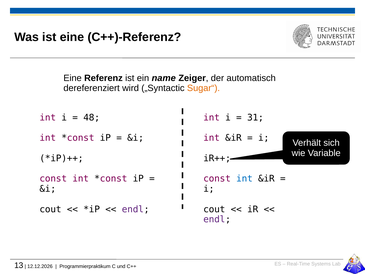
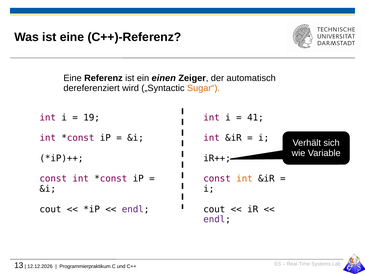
name: name -> einen (164, 78)
48: 48 -> 19 (92, 117)
31: 31 -> 41 (255, 117)
int colour: blue -> orange (244, 179)
